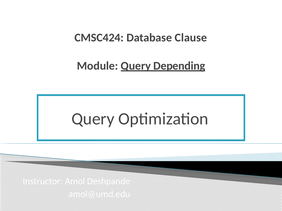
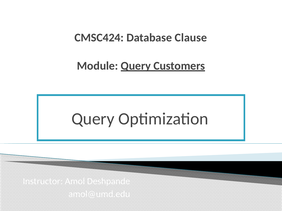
Depending: Depending -> Customers (179, 66)
